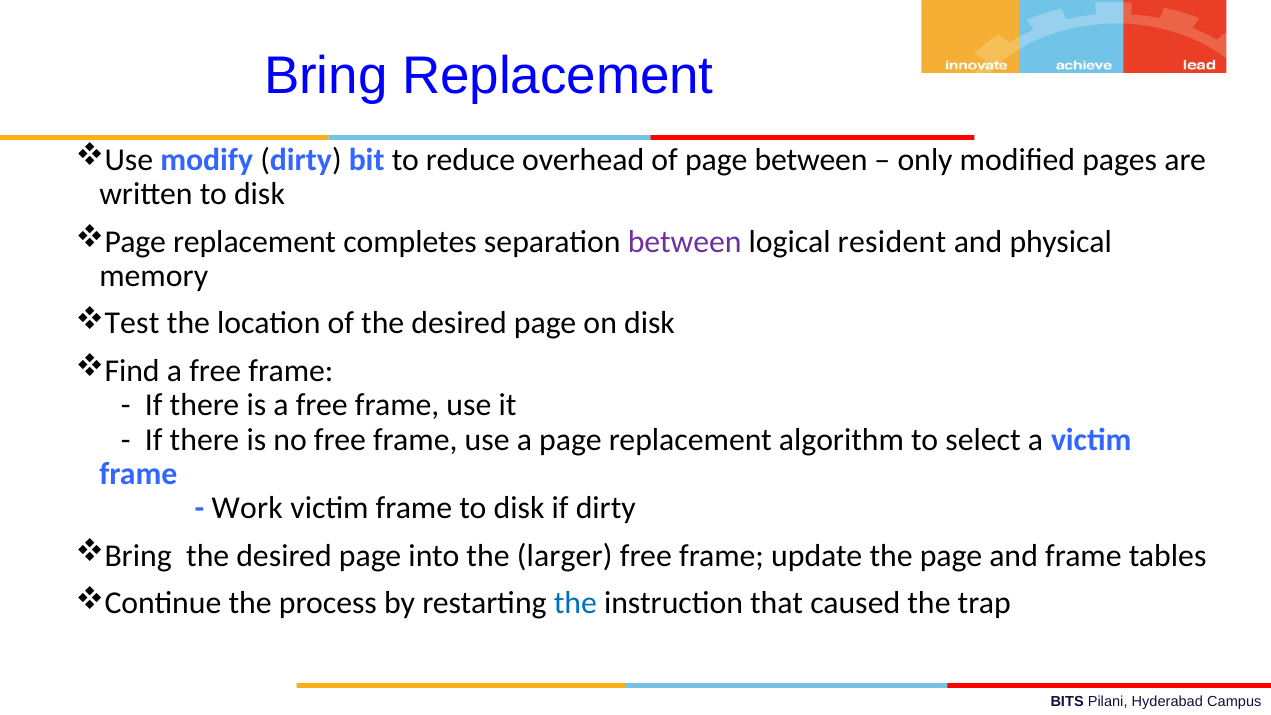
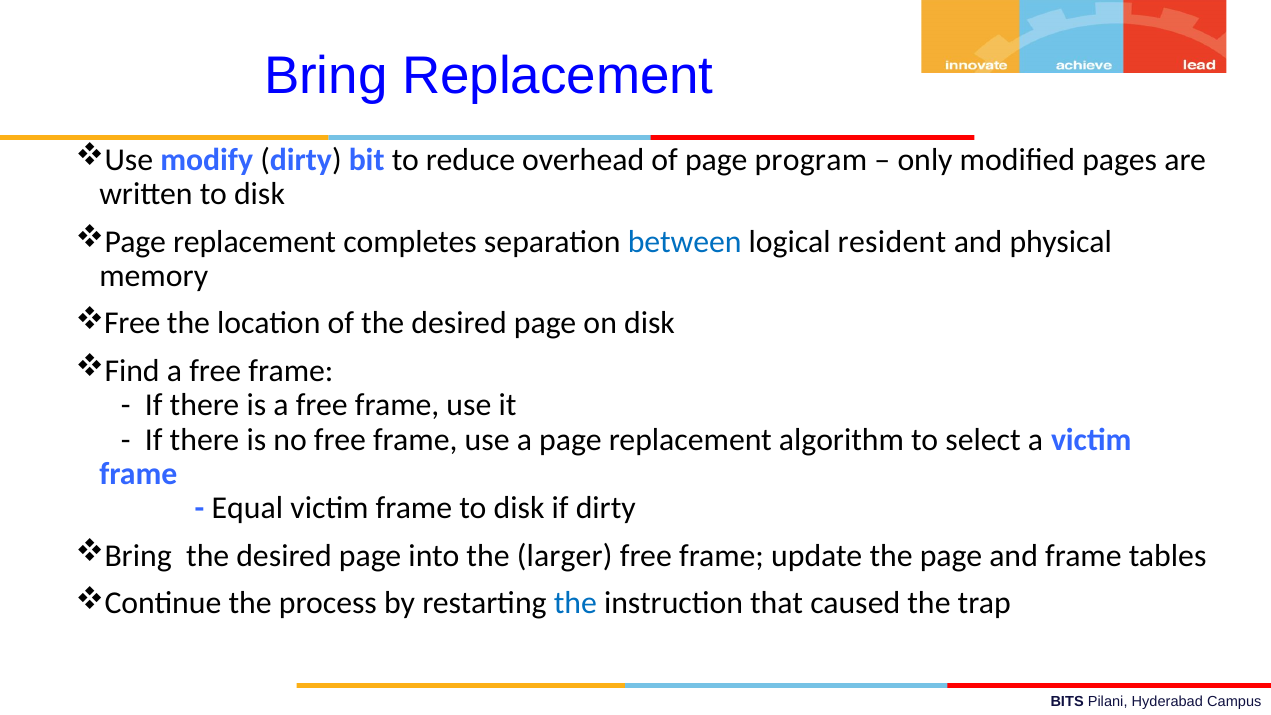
page between: between -> program (811, 160)
between colour: purple -> blue (685, 242)
Test: Test -> Free (132, 323)
Work: Work -> Equal (247, 508)
